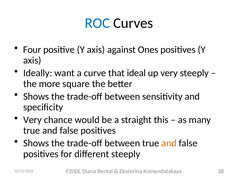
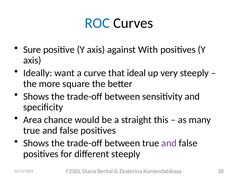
Four: Four -> Sure (32, 49)
Ones: Ones -> With (148, 49)
Very: Very -> Area (33, 119)
and colour: orange -> purple (169, 143)
